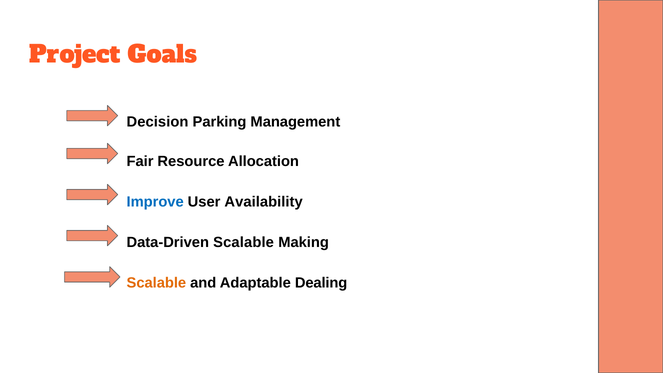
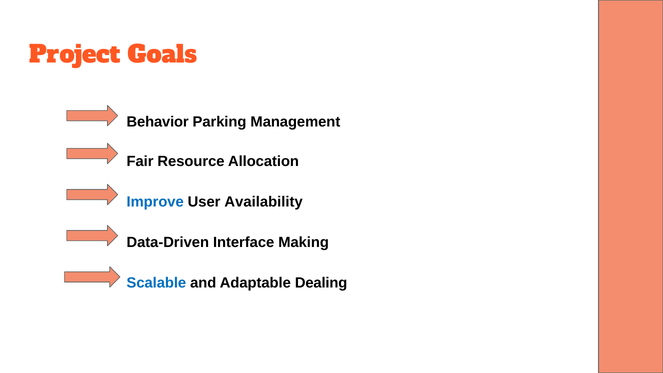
Decision: Decision -> Behavior (158, 122)
Data-Driven Scalable: Scalable -> Interface (244, 242)
Scalable colour: orange -> blue (156, 283)
